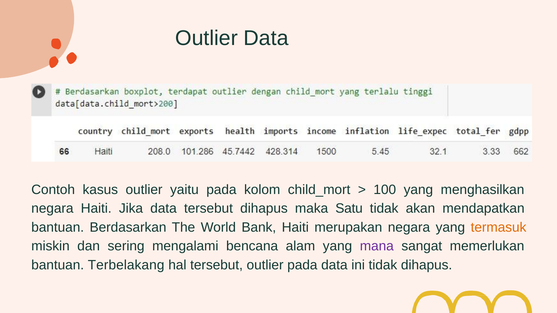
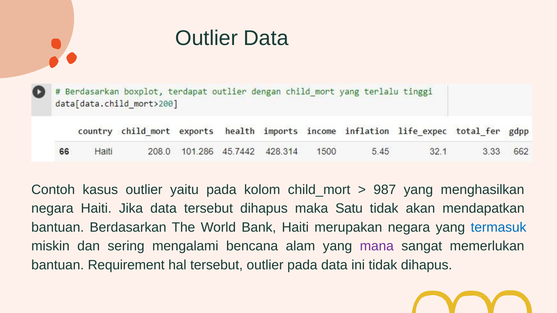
100: 100 -> 987 (385, 190)
termasuk colour: orange -> blue (499, 228)
Terbelakang: Terbelakang -> Requirement (126, 265)
